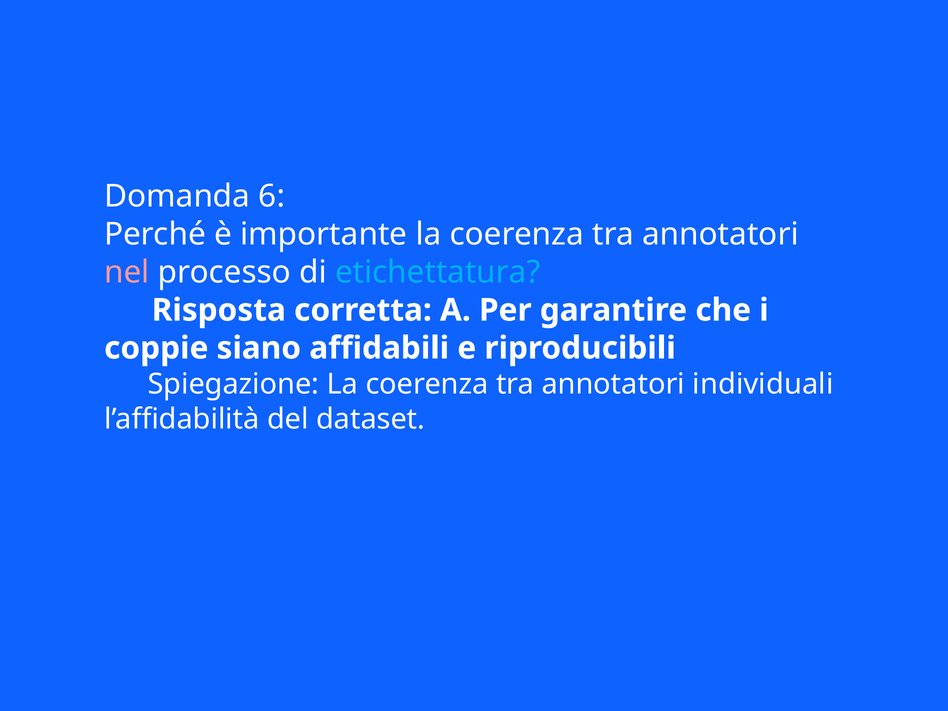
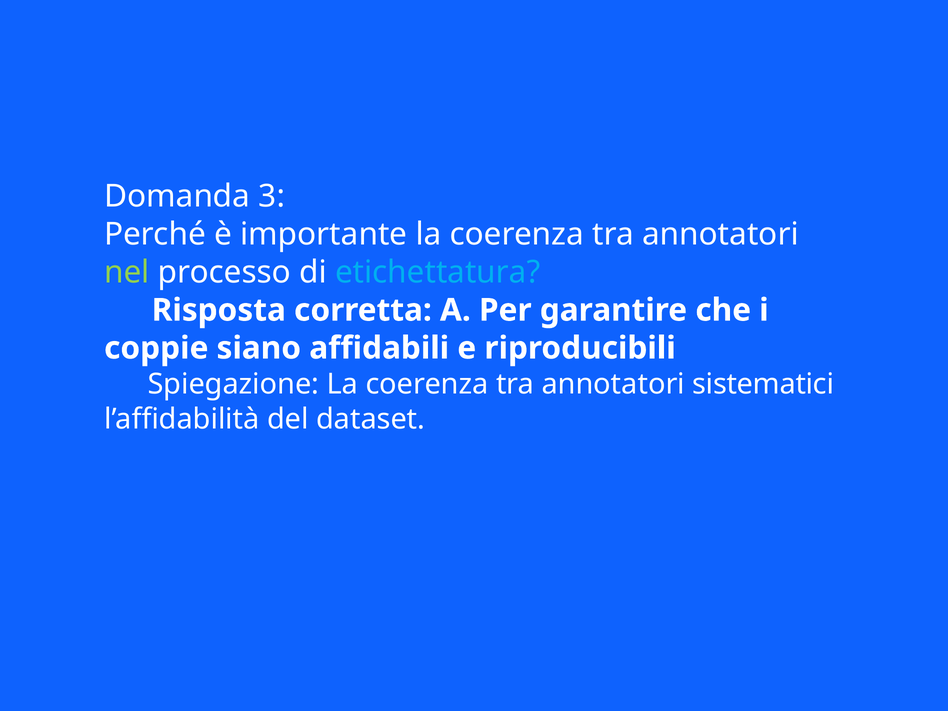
6: 6 -> 3 (272, 196)
nel colour: pink -> light green (127, 272)
individuali: individuali -> sistematici (763, 384)
